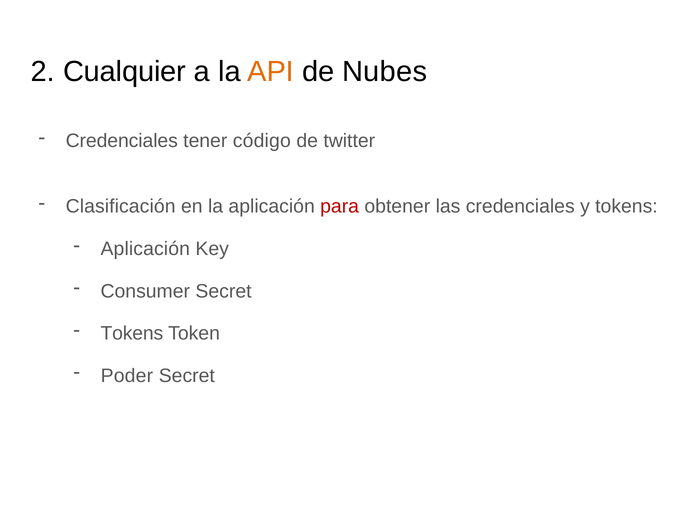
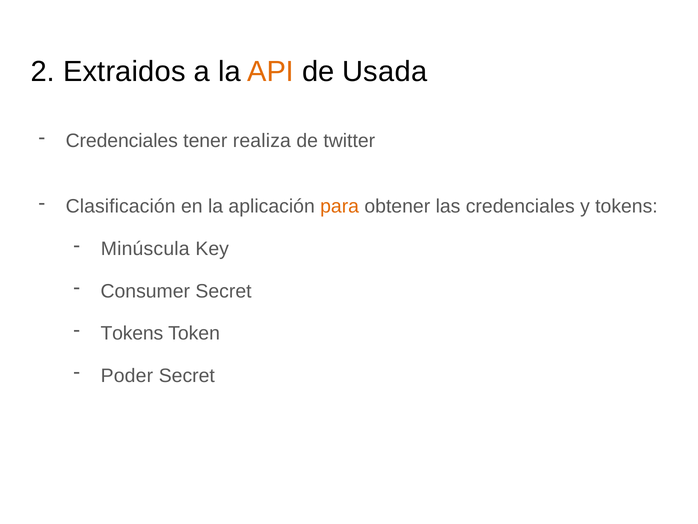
Cualquier: Cualquier -> Extraidos (124, 72)
Nubes: Nubes -> Usada (385, 72)
código: código -> realiza (262, 141)
para colour: red -> orange (340, 206)
Aplicación: Aplicación -> Minúscula (145, 249)
